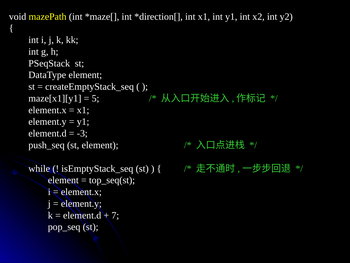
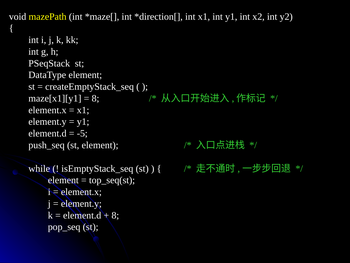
5: 5 -> 8 (95, 98)
-3: -3 -> -5 (82, 133)
7: 7 -> 8 (115, 215)
